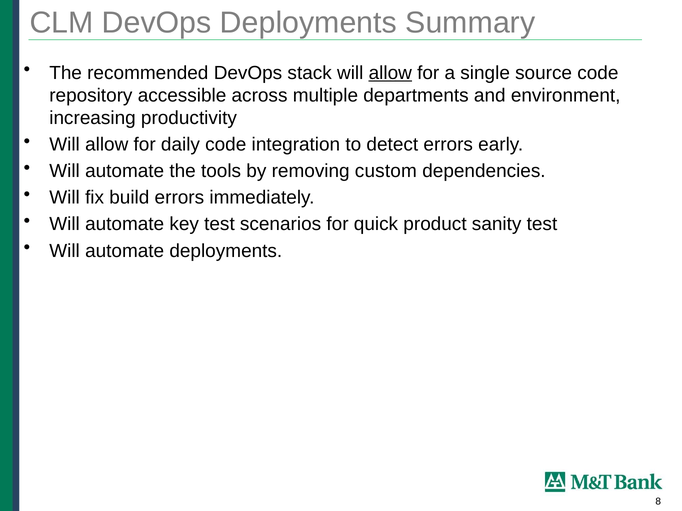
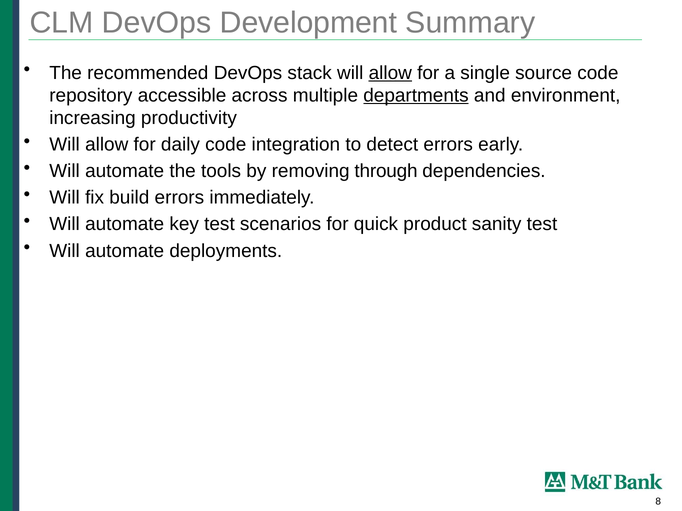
DevOps Deployments: Deployments -> Development (308, 23)
departments underline: none -> present (416, 96)
custom: custom -> through (386, 171)
